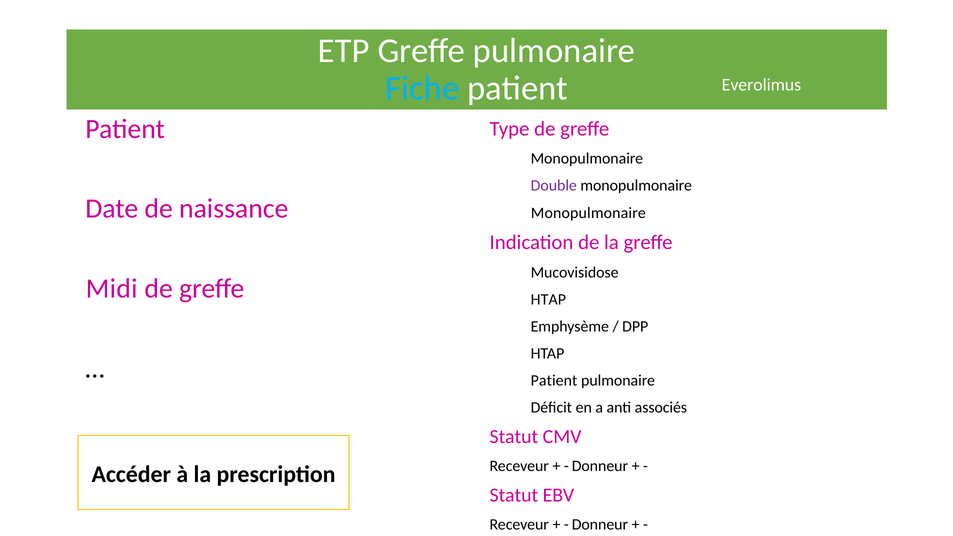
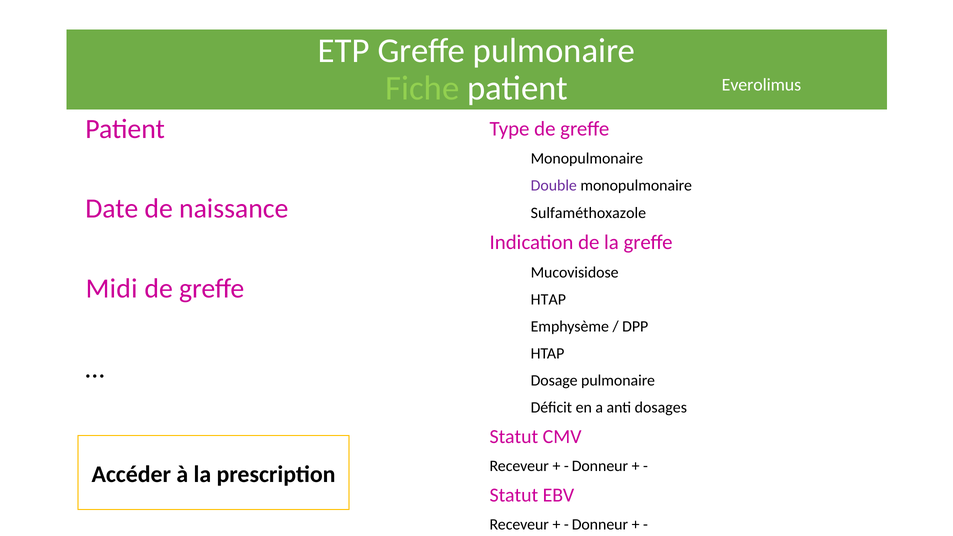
Fiche colour: light blue -> light green (422, 88)
Monopulmonaire: Monopulmonaire -> Sulfaméthoxazole (588, 213)
Patient: Patient -> Dosage (554, 381)
associés: associés -> dosages (661, 408)
